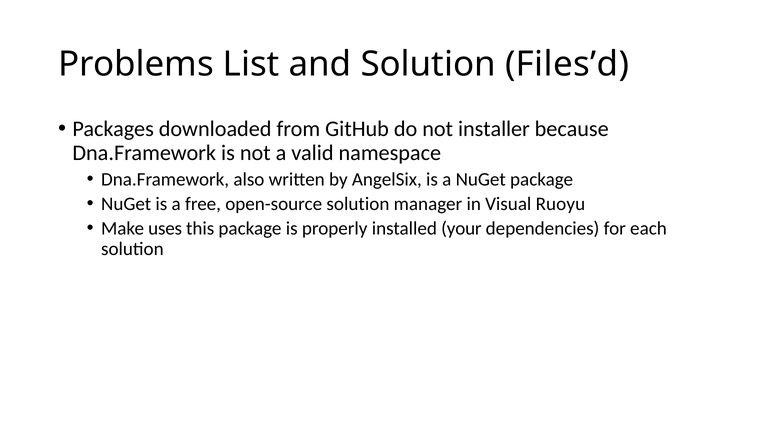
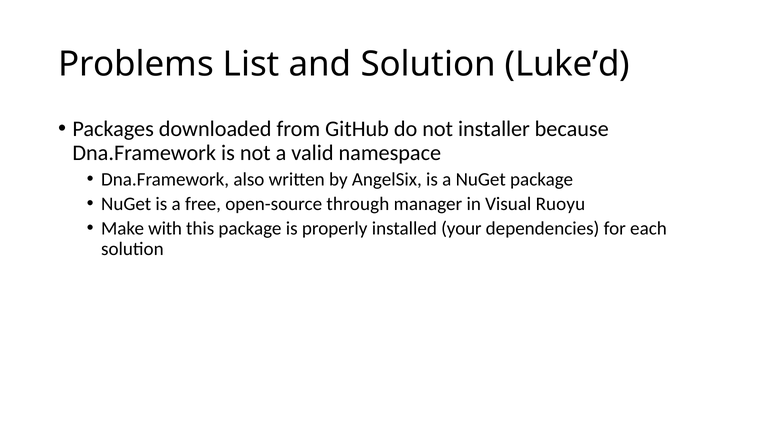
Files’d: Files’d -> Luke’d (567, 64)
open-source solution: solution -> through (358, 204)
uses: uses -> with (165, 228)
